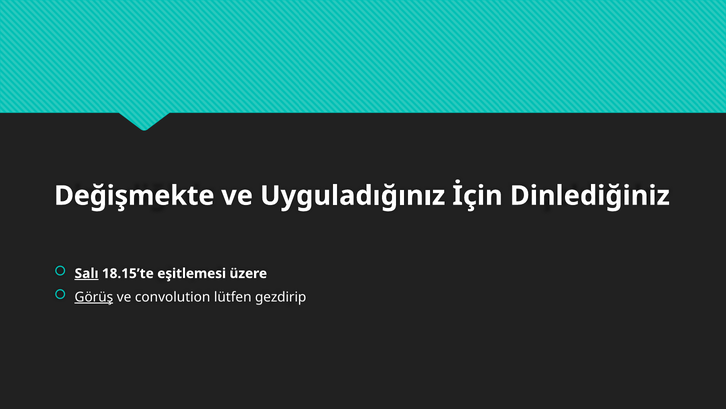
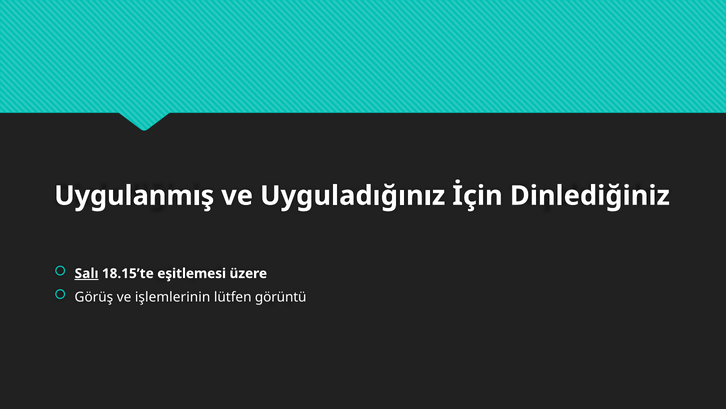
Değişmekte: Değişmekte -> Uygulanmış (134, 195)
Görüş underline: present -> none (94, 297)
convolution: convolution -> işlemlerinin (173, 297)
gezdirip: gezdirip -> görüntü (281, 297)
